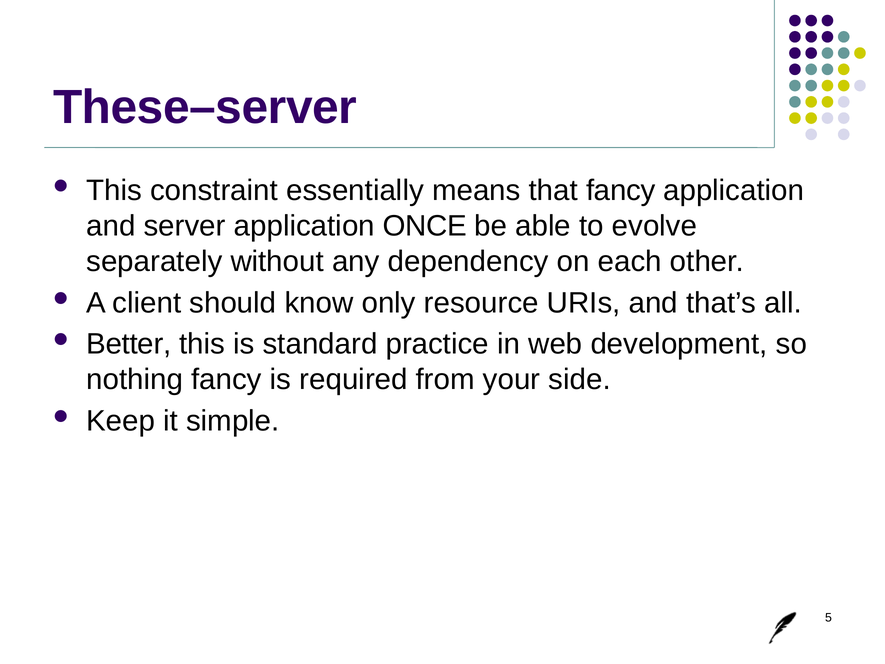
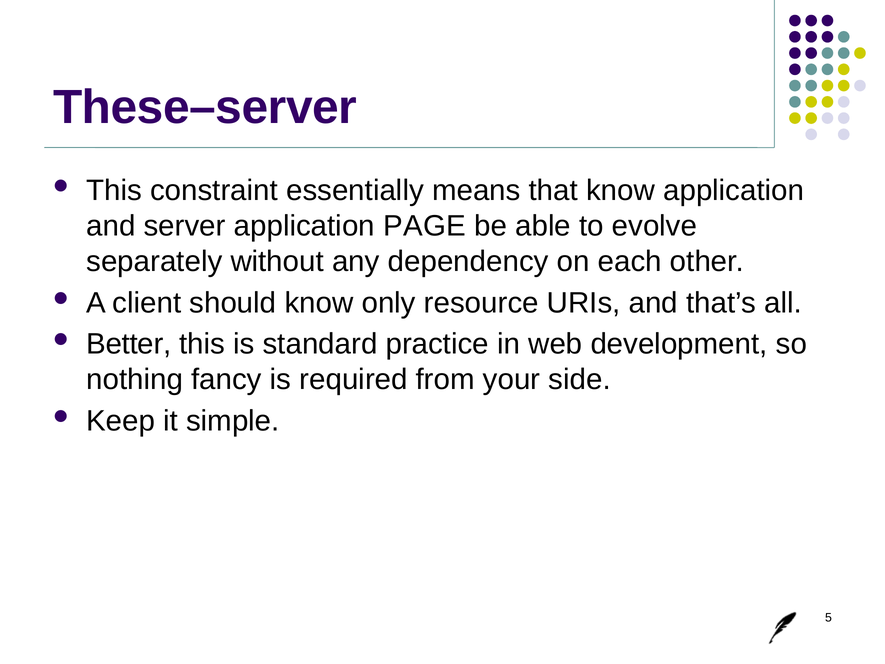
that fancy: fancy -> know (621, 191)
ONCE: ONCE -> PAGE (425, 226)
